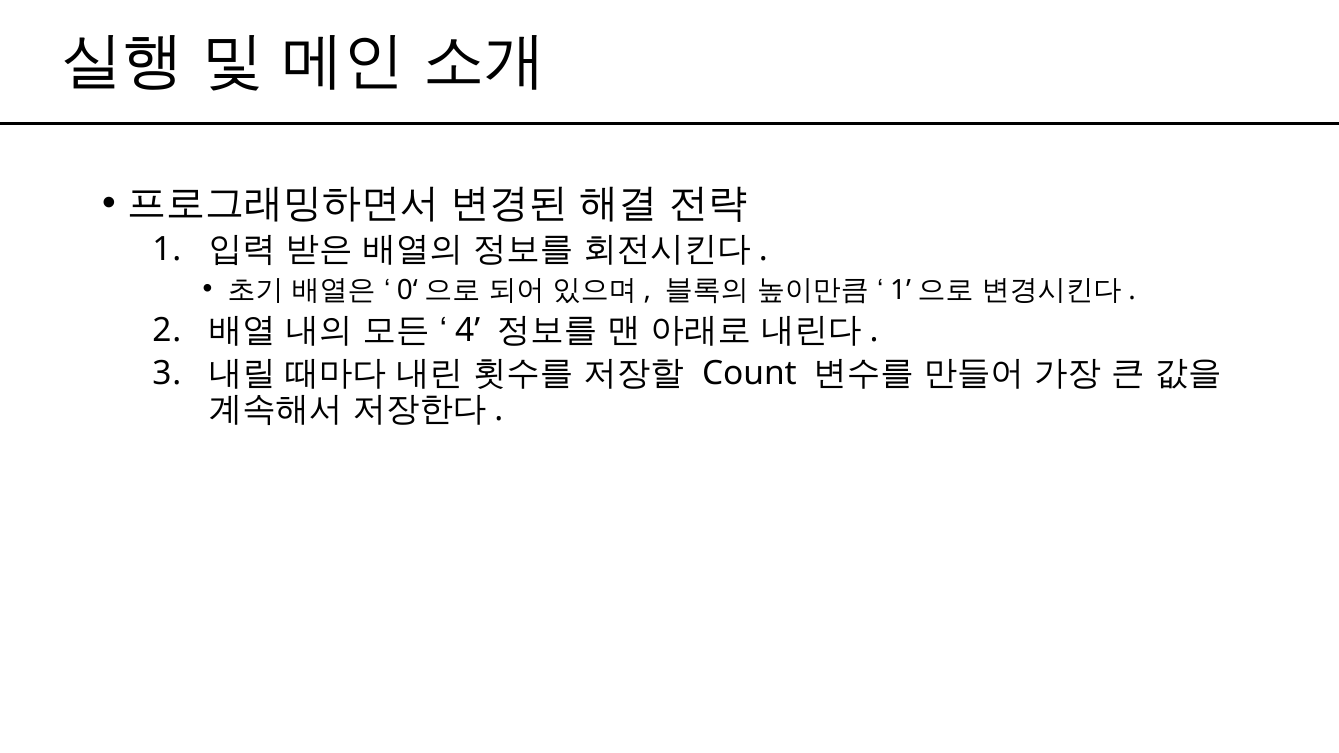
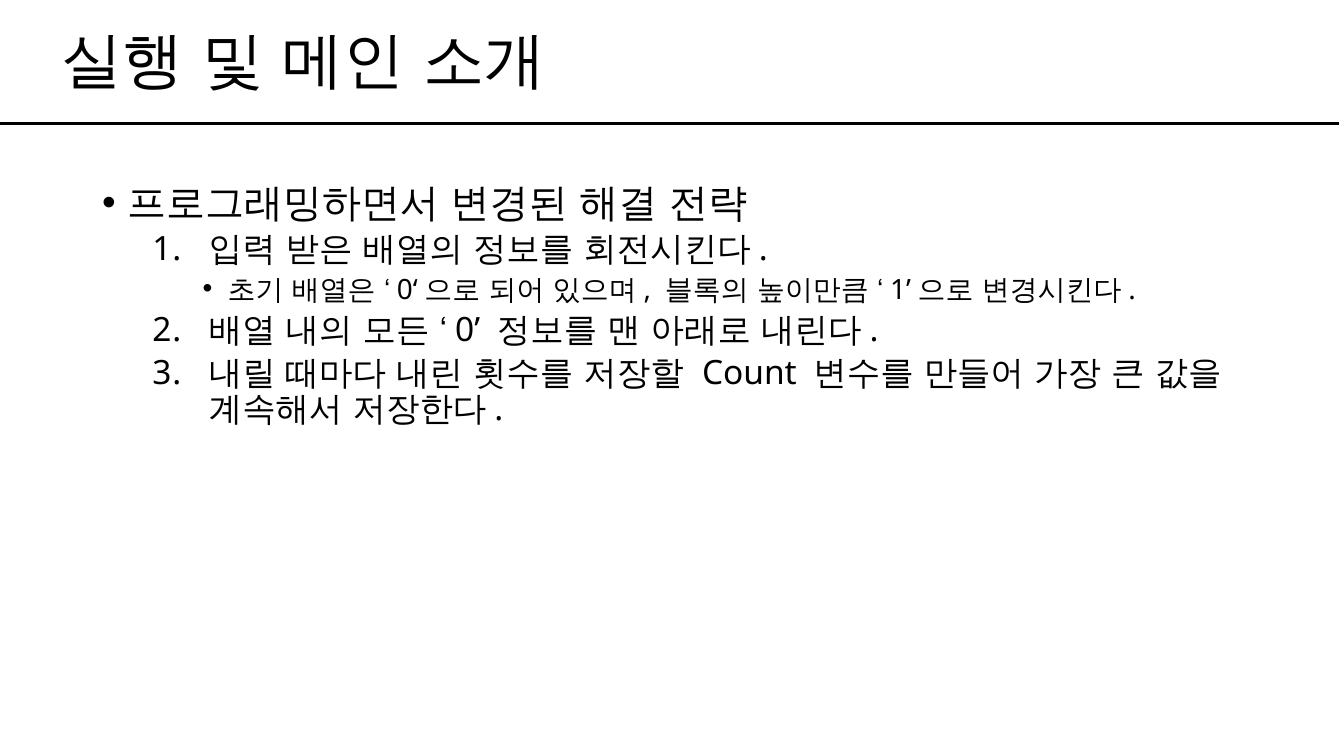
4: 4 -> 0 (468, 330)
